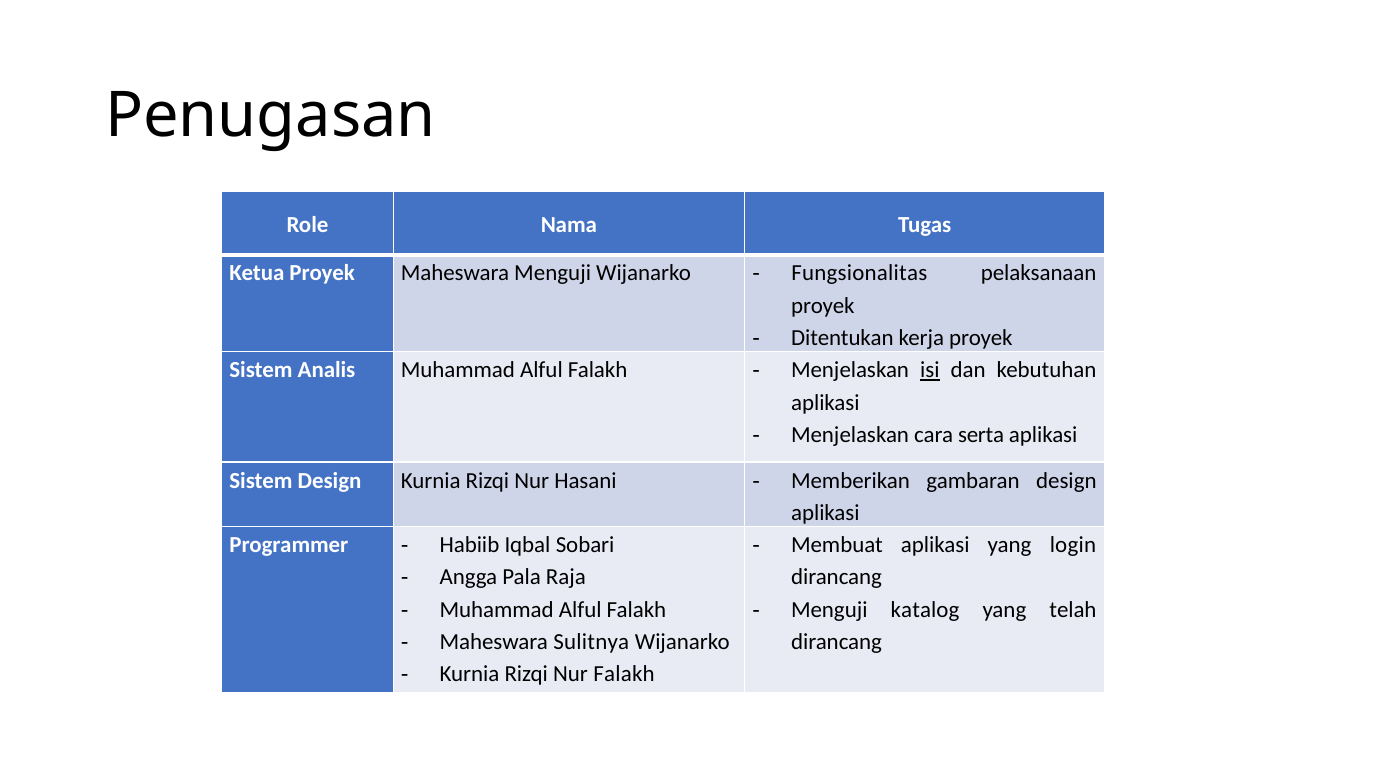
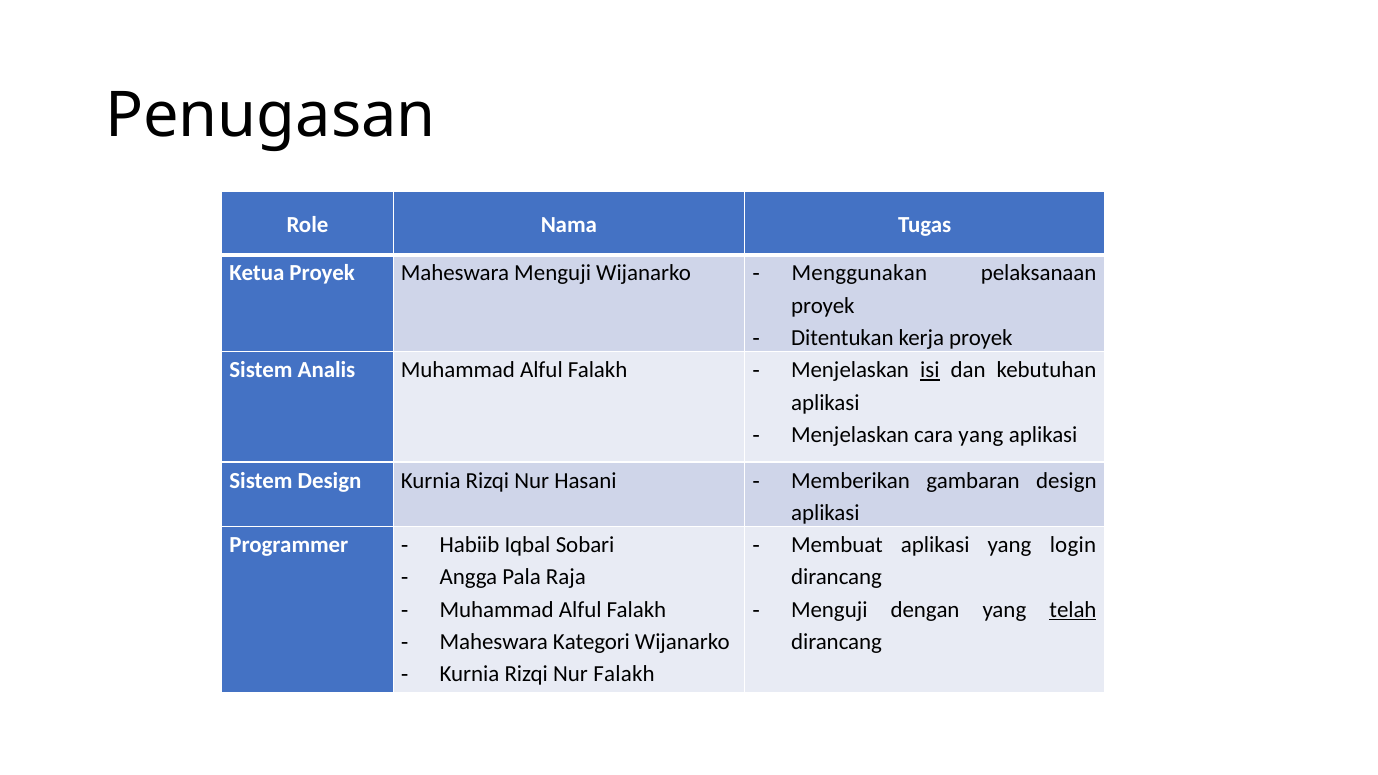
Fungsionalitas: Fungsionalitas -> Menggunakan (859, 273)
cara serta: serta -> yang (981, 435)
katalog: katalog -> dengan (925, 610)
telah underline: none -> present (1073, 610)
Sulitnya: Sulitnya -> Kategori (592, 642)
